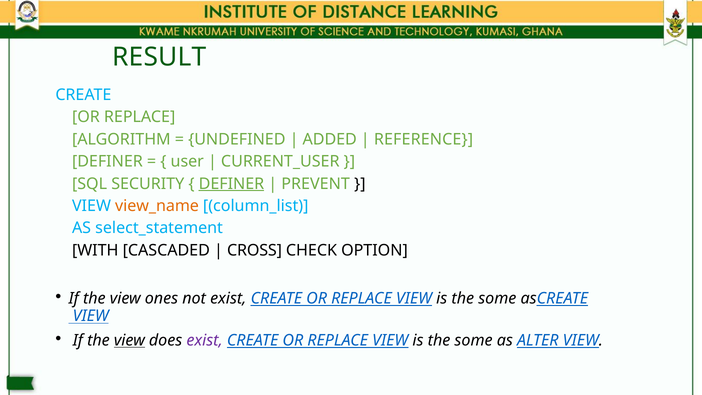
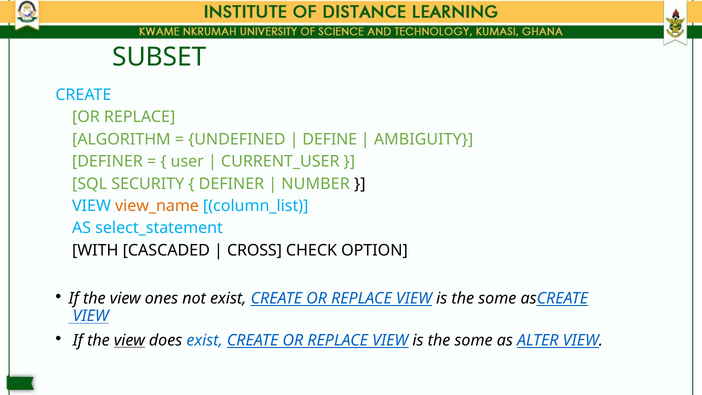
RESULT: RESULT -> SUBSET (159, 57)
ADDED: ADDED -> DEFINE (330, 139)
REFERENCE: REFERENCE -> AMBIGUITY (424, 139)
DEFINER underline: present -> none (231, 184)
PREVENT: PREVENT -> NUMBER (316, 184)
exist colour: purple -> blue (205, 340)
